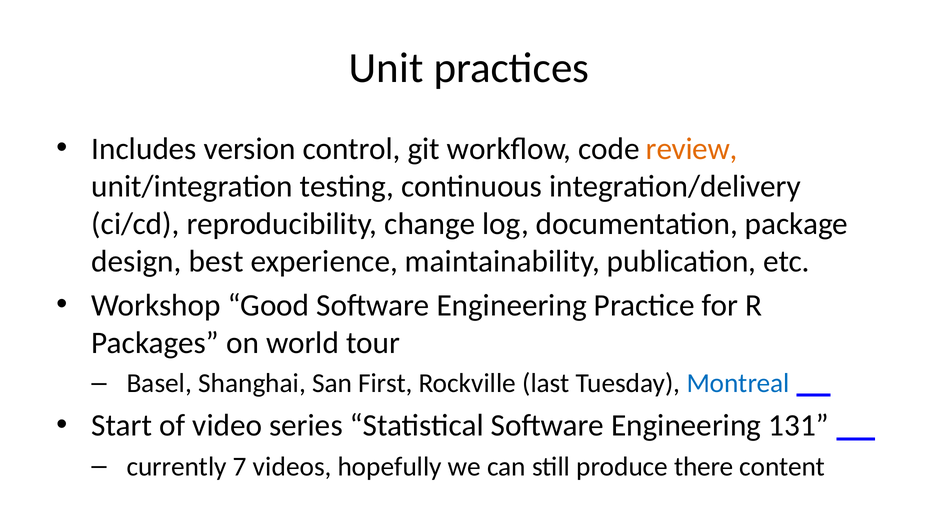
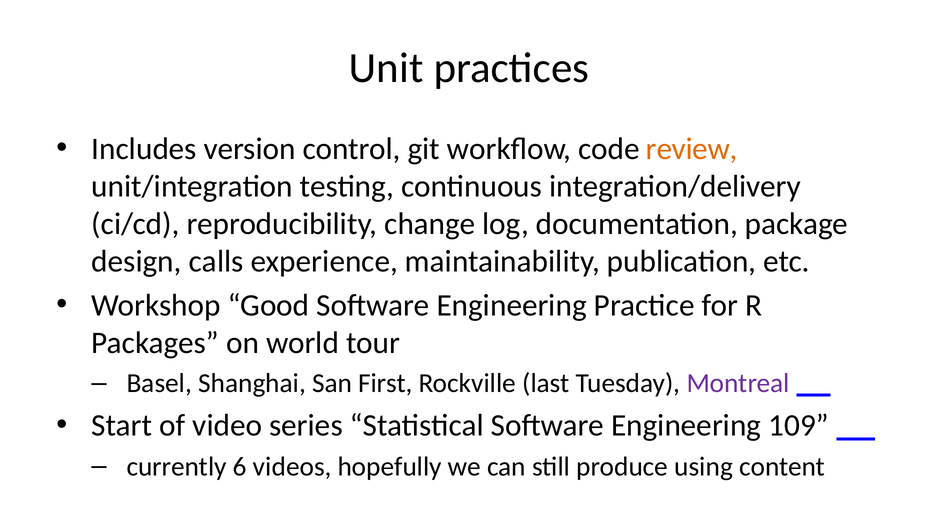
best: best -> calls (216, 261)
Montreal colour: blue -> purple (738, 383)
131: 131 -> 109 (799, 425)
7: 7 -> 6 (240, 466)
there: there -> using (704, 466)
